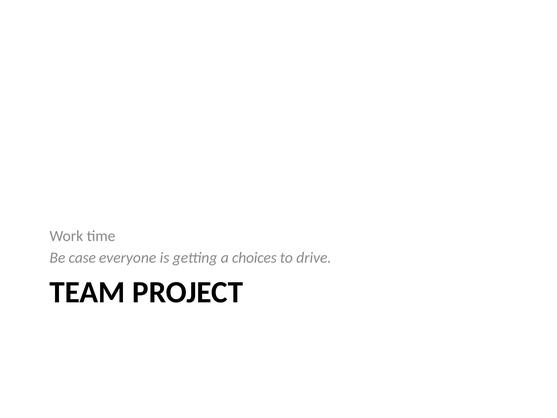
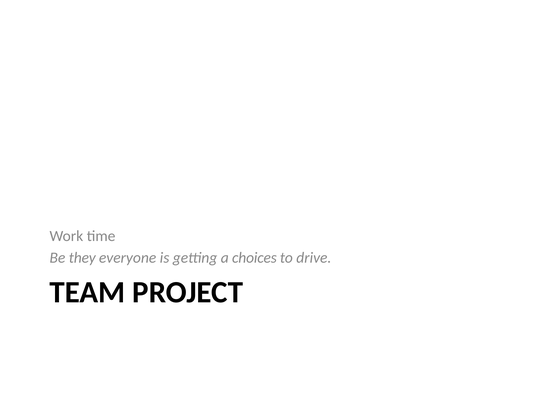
case: case -> they (82, 257)
